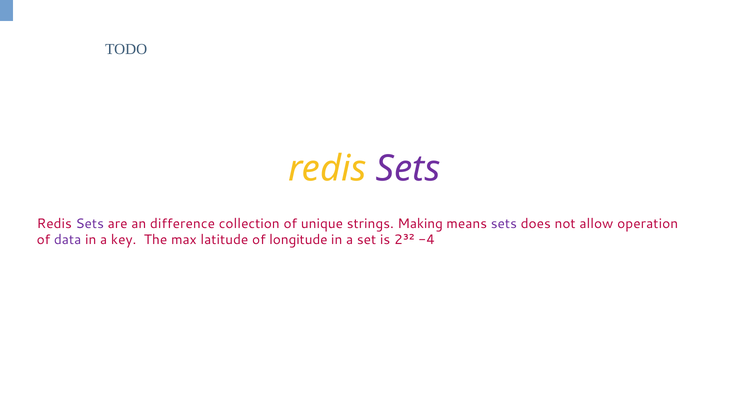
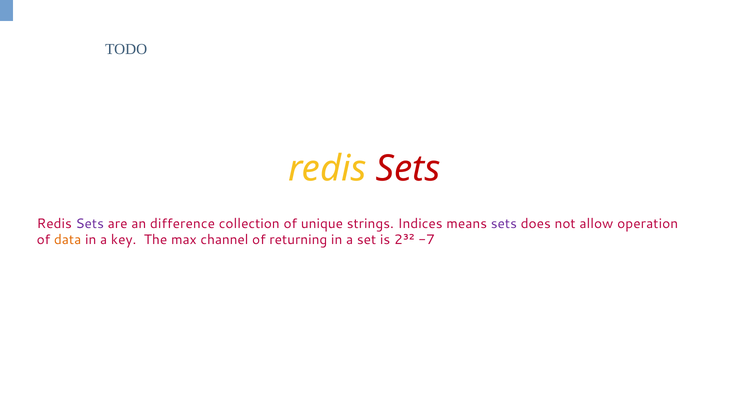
Sets colour: purple -> red (408, 169)
Making: Making -> Indices (420, 223)
data colour: purple -> orange (68, 240)
latitude: latitude -> channel (224, 240)
longitude: longitude -> returning (298, 240)
-4: -4 -> -7 (427, 240)
